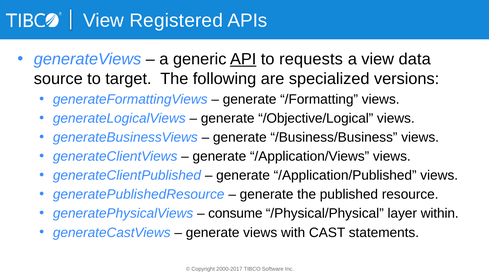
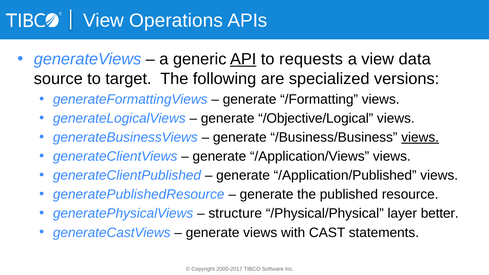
Registered: Registered -> Operations (176, 21)
views underline: none -> present (420, 137)
consume: consume -> structure (235, 214)
within: within -> better (440, 214)
